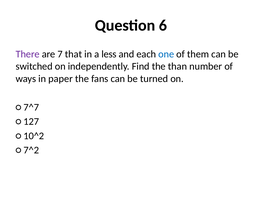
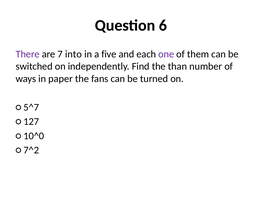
that: that -> into (73, 54)
less: less -> five (109, 54)
one colour: blue -> purple (166, 54)
7^7: 7^7 -> 5^7 (31, 107)
10^2: 10^2 -> 10^0 (34, 136)
